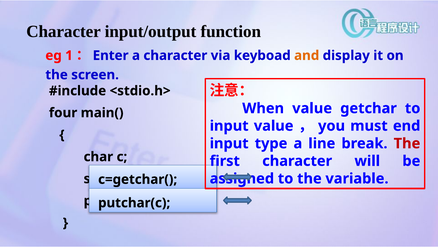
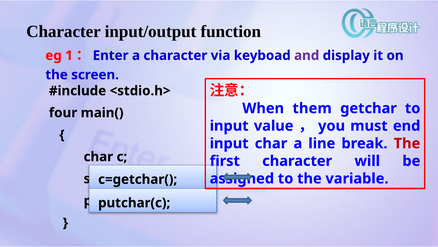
and colour: orange -> purple (307, 55)
When value: value -> them (312, 108)
input type: type -> char (271, 143)
